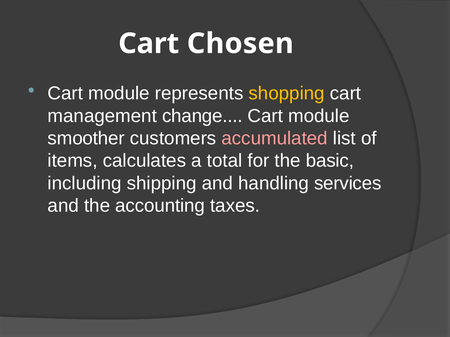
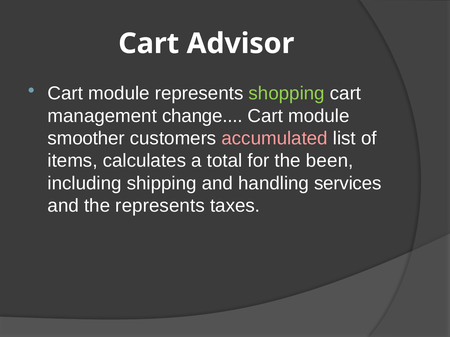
Chosen: Chosen -> Advisor (240, 44)
shopping colour: yellow -> light green (287, 94)
basic: basic -> been (330, 161)
the accounting: accounting -> represents (160, 206)
